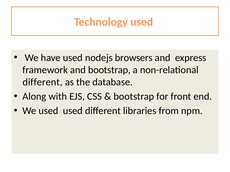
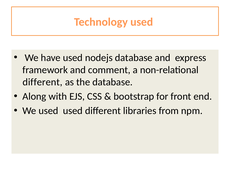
nodejs browsers: browsers -> database (134, 58)
and bootstrap: bootstrap -> comment (109, 70)
